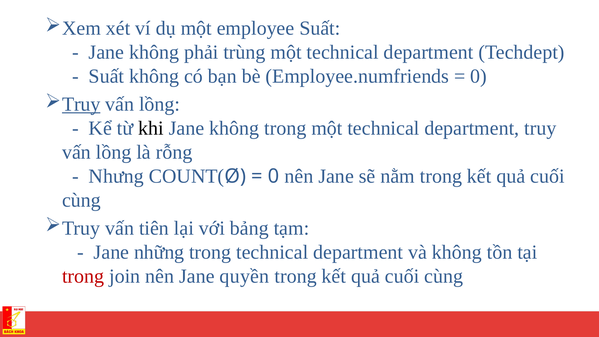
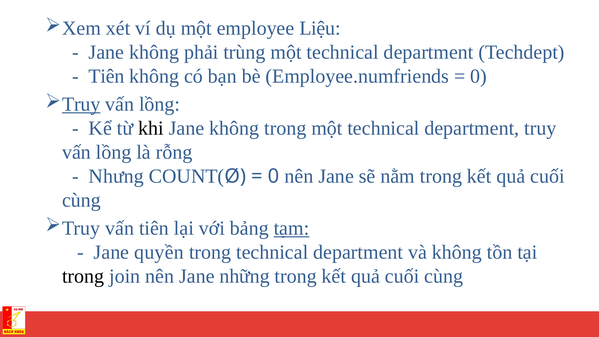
employee Suất: Suất -> Liệu (320, 28)
Suất: Suất -> Tiên (106, 76)
tạm underline: none -> present (292, 228)
những: những -> quyền (159, 252)
trong colour: red -> black (83, 276)
quyền: quyền -> những (245, 276)
